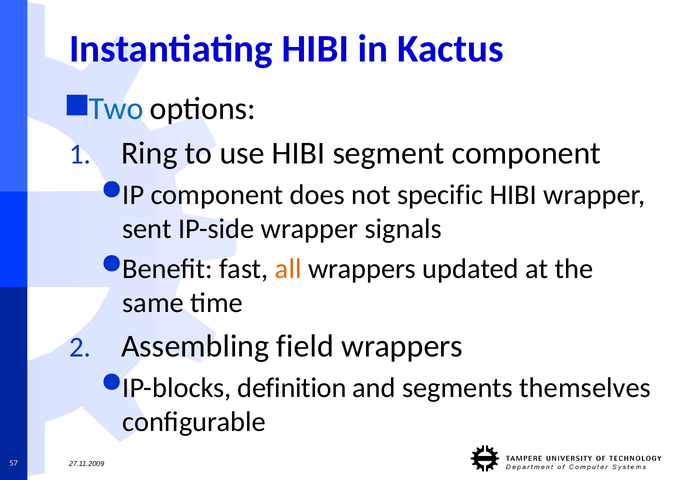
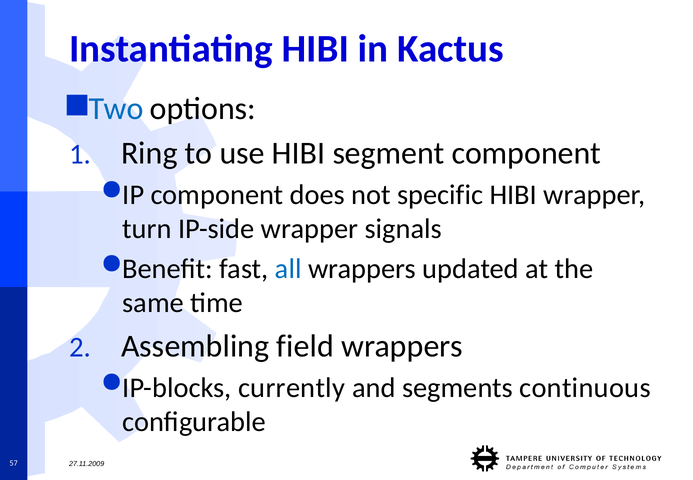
sent: sent -> turn (147, 229)
all colour: orange -> blue (288, 269)
definition: definition -> currently (292, 388)
themselves: themselves -> continuous (585, 388)
